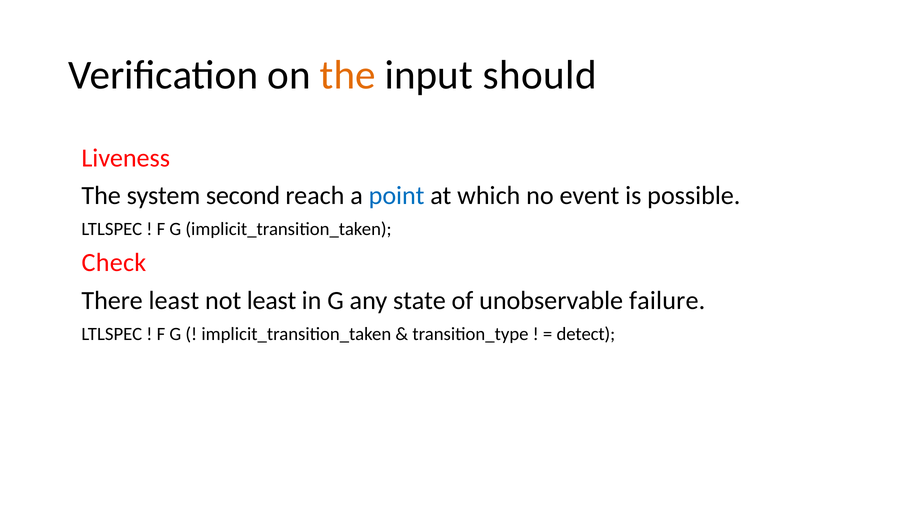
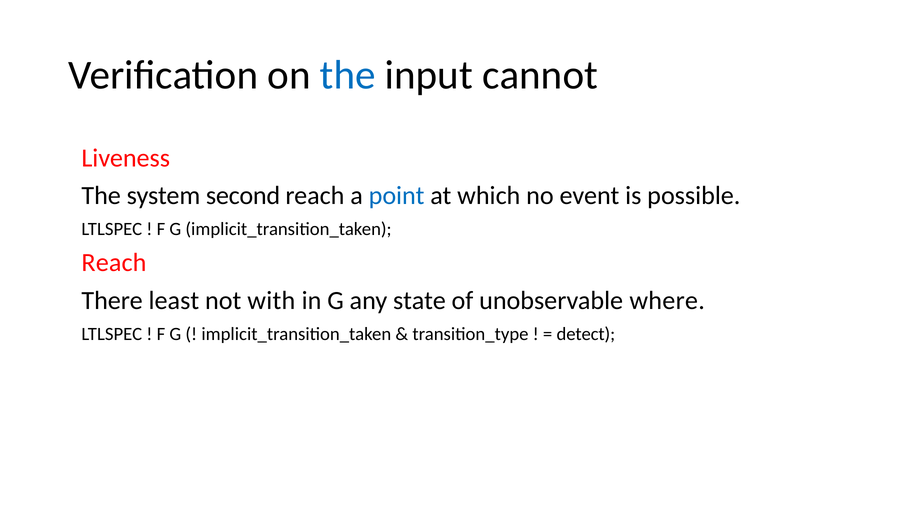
the colour: orange -> blue (348, 75)
should: should -> cannot (540, 75)
Check: Check -> Reach (114, 263)
not least: least -> with (271, 300)
failure: failure -> where (667, 300)
